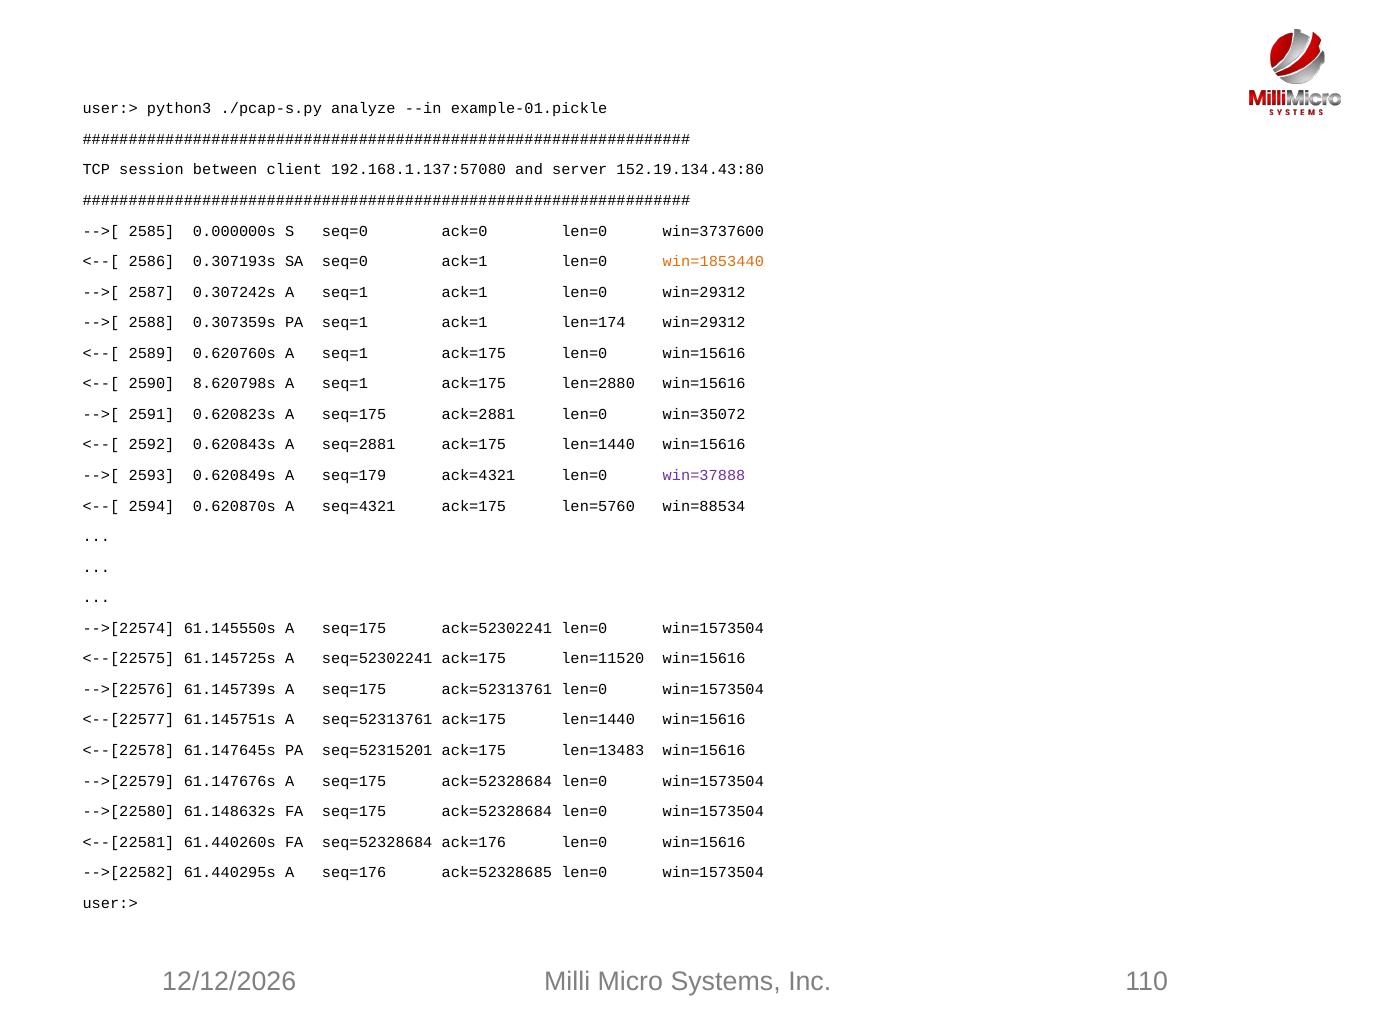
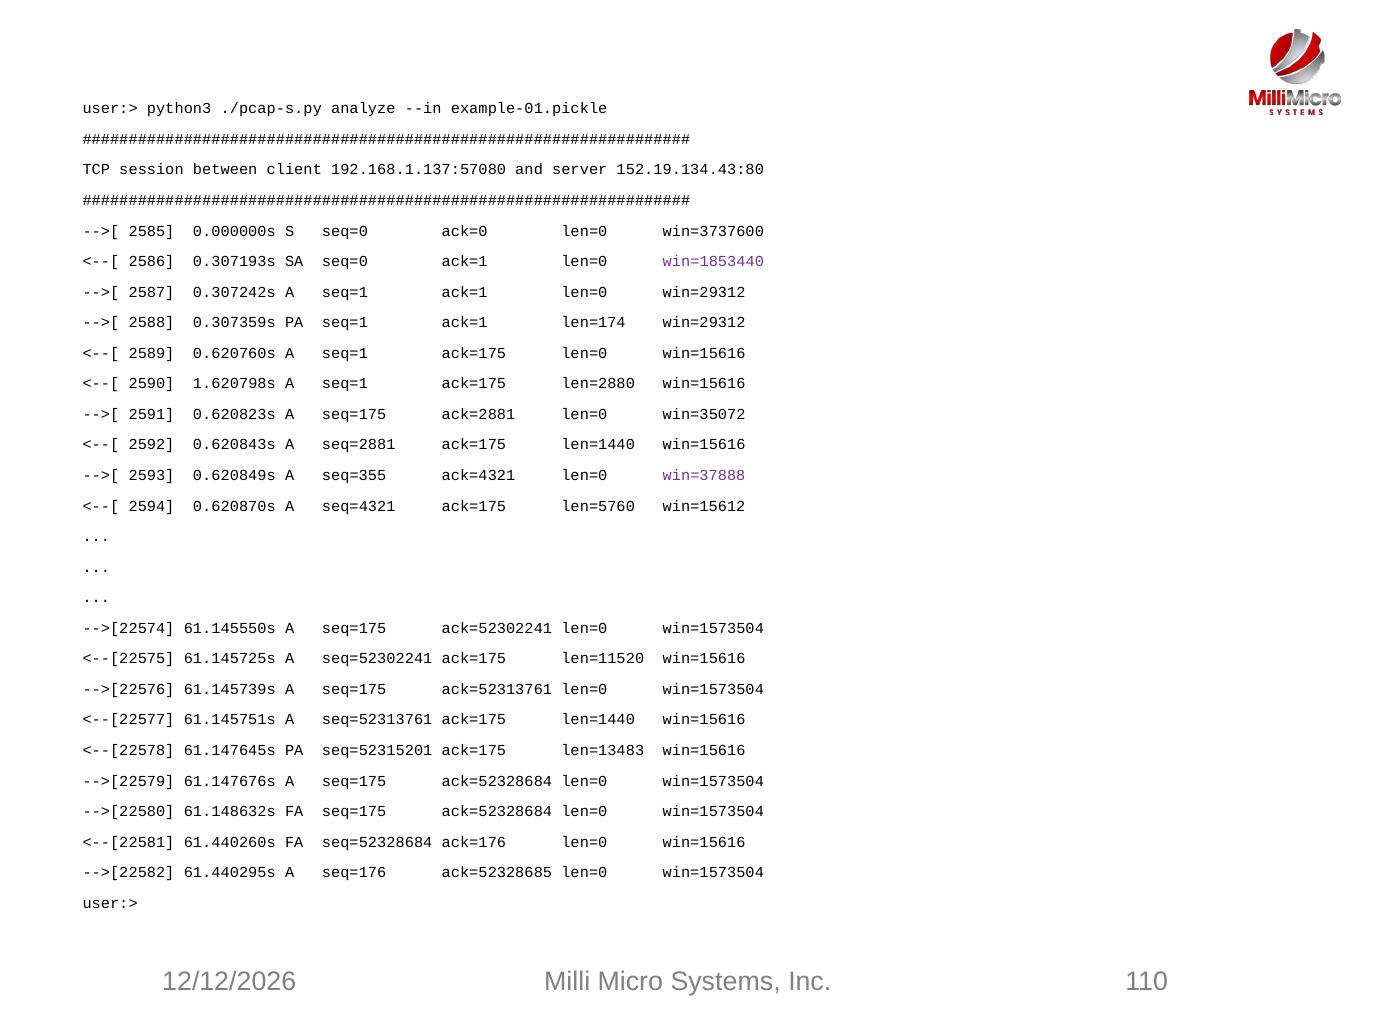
win=1853440 colour: orange -> purple (713, 262)
8.620798s: 8.620798s -> 1.620798s (234, 384)
seq=179: seq=179 -> seq=355 (354, 475)
win=88534: win=88534 -> win=15612 (704, 506)
